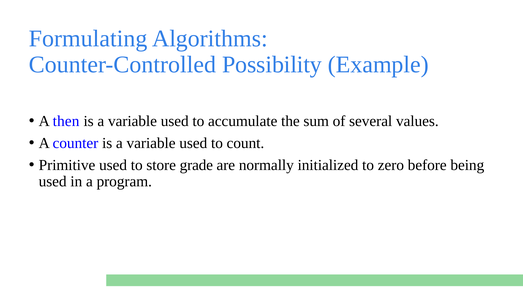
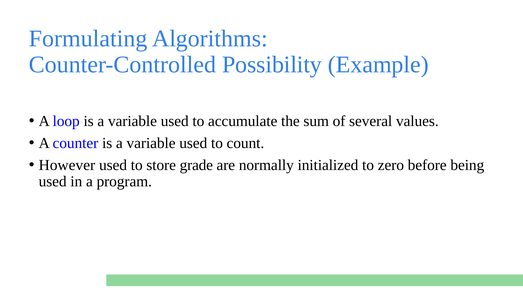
then: then -> loop (66, 121)
Primitive: Primitive -> However (67, 165)
